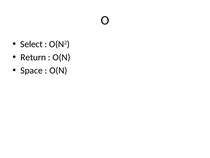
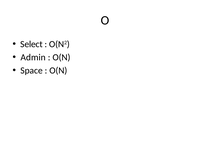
Return: Return -> Admin (33, 57)
